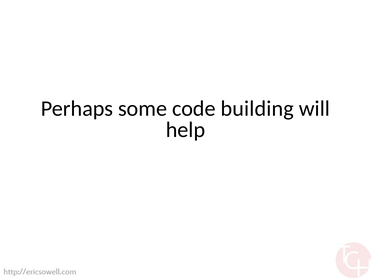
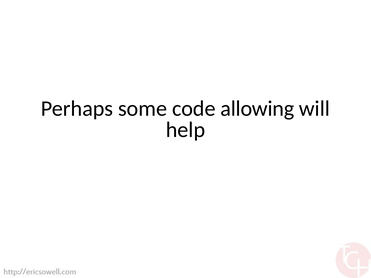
building: building -> allowing (257, 109)
